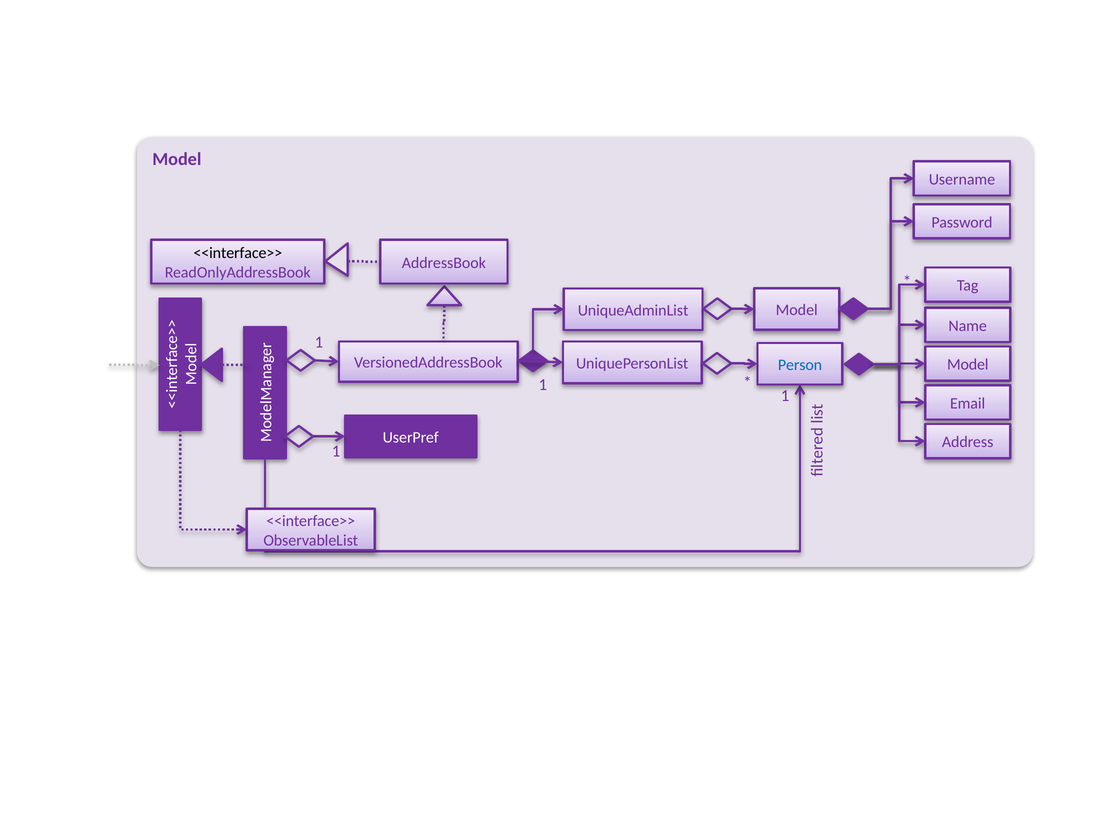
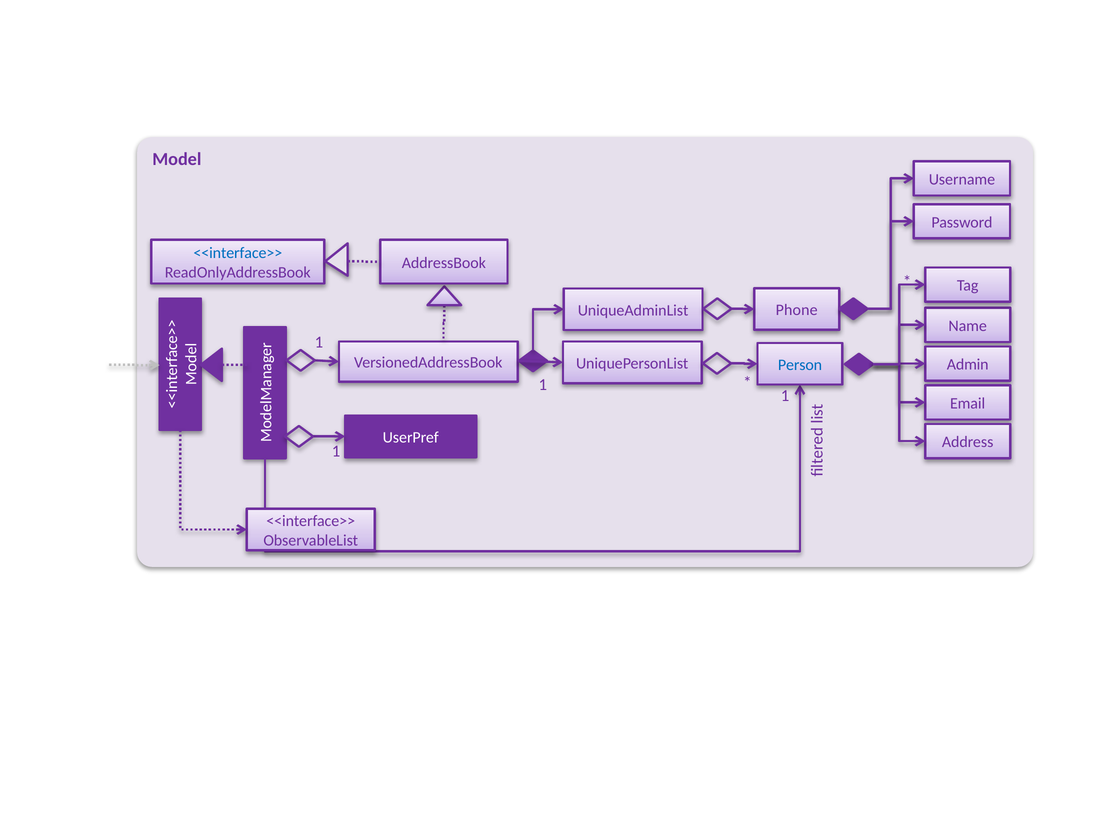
<<interface>> colour: black -> blue (238, 253)
UniqueAdminList Model: Model -> Phone (797, 310)
Model: Model -> Admin (968, 365)
